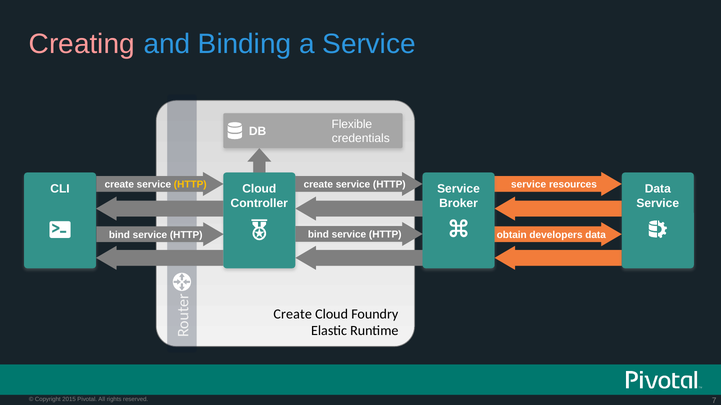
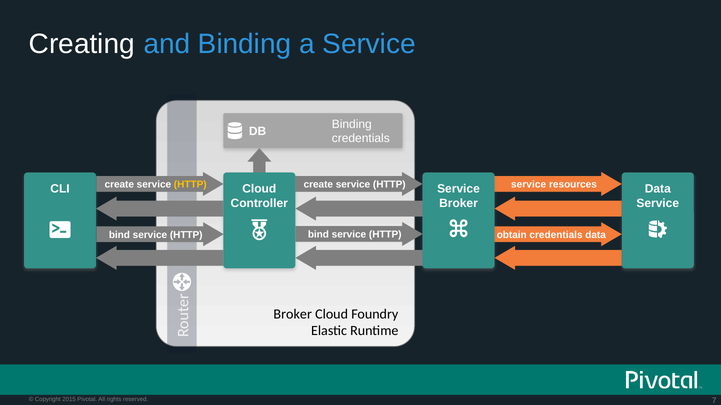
Creating colour: pink -> white (82, 44)
Flexible: Flexible -> Binding (352, 124)
obtain developers: developers -> credentials (556, 235)
Create: Create -> Broker (293, 314)
